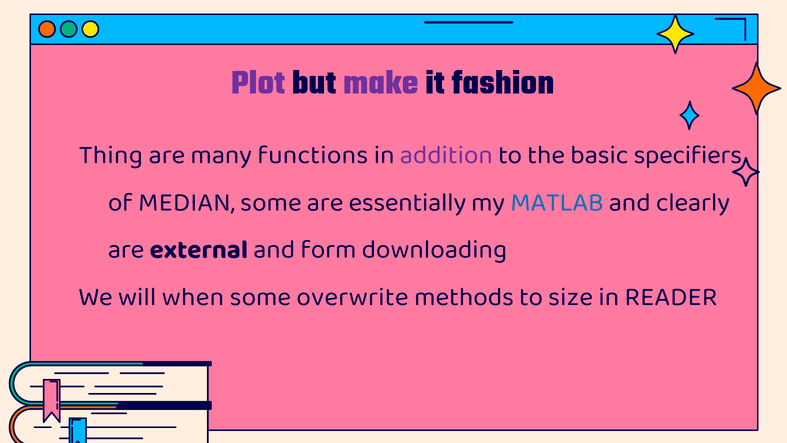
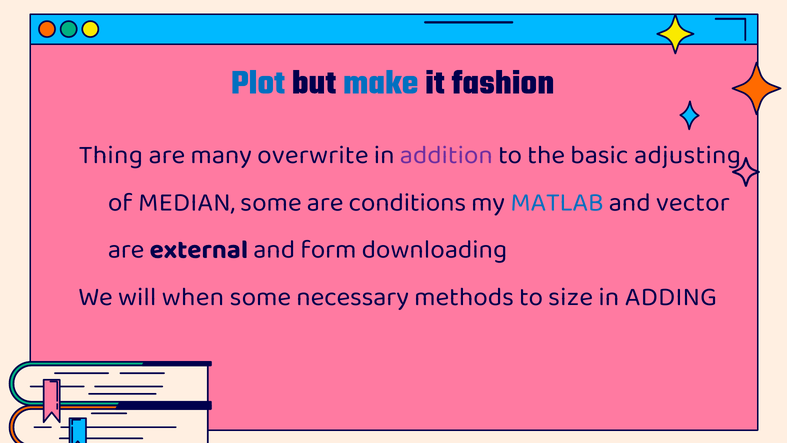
Plot colour: purple -> blue (258, 82)
make colour: purple -> blue (381, 82)
functions: functions -> overwrite (313, 155)
specifiers: specifiers -> adjusting (688, 155)
essentially: essentially -> conditions (407, 202)
clearly: clearly -> vector (693, 202)
overwrite: overwrite -> necessary (353, 296)
READER: READER -> ADDING (671, 296)
